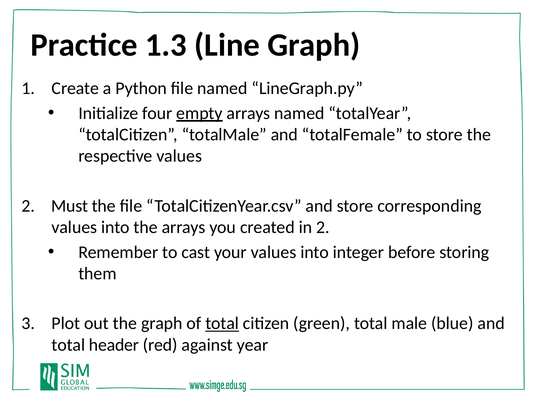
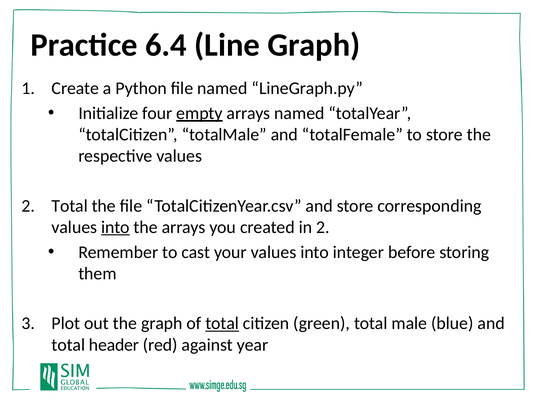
1.3: 1.3 -> 6.4 (166, 45)
2 Must: Must -> Total (70, 206)
into underline: none -> present (115, 227)
